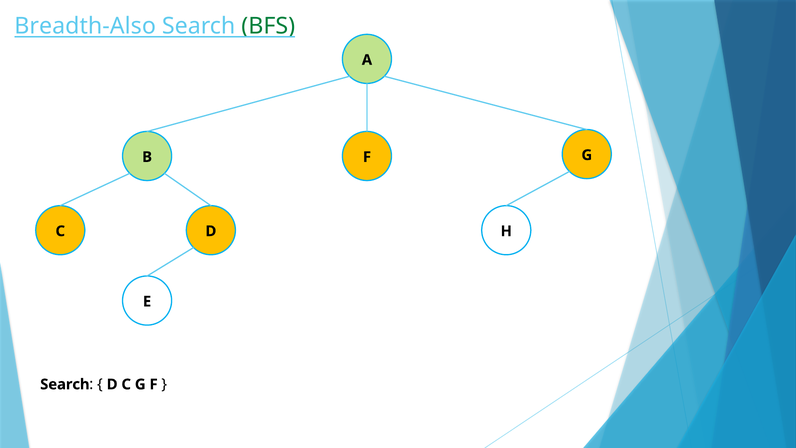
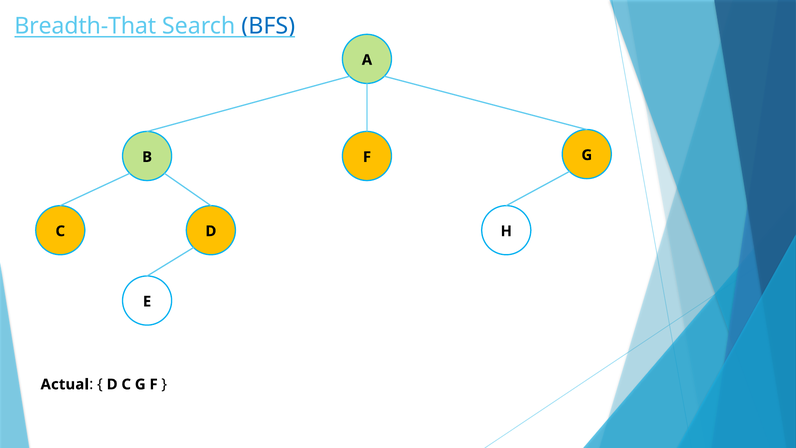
Breadth-Also: Breadth-Also -> Breadth-That (85, 26)
BFS colour: green -> blue (268, 26)
Search: Search -> Actual (65, 384)
